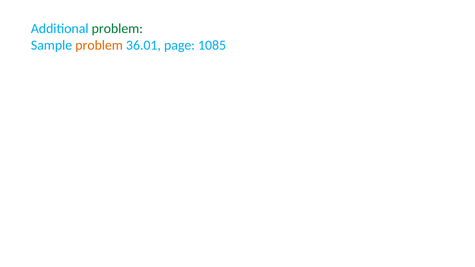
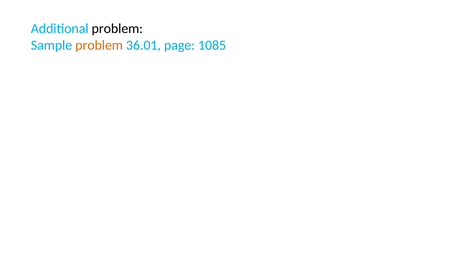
problem colour: green -> black (117, 29)
